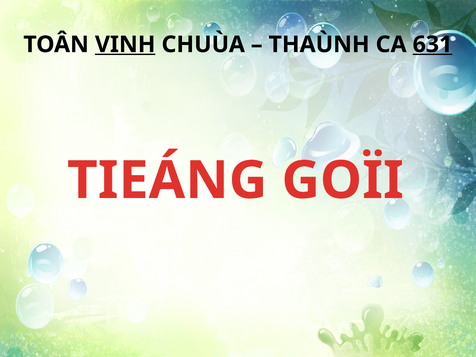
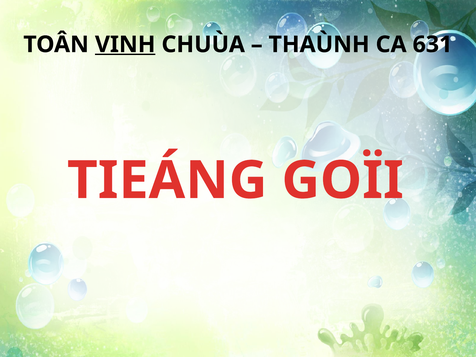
631 underline: present -> none (432, 44)
